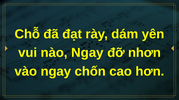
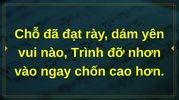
nào Ngay: Ngay -> Trình (87, 53)
